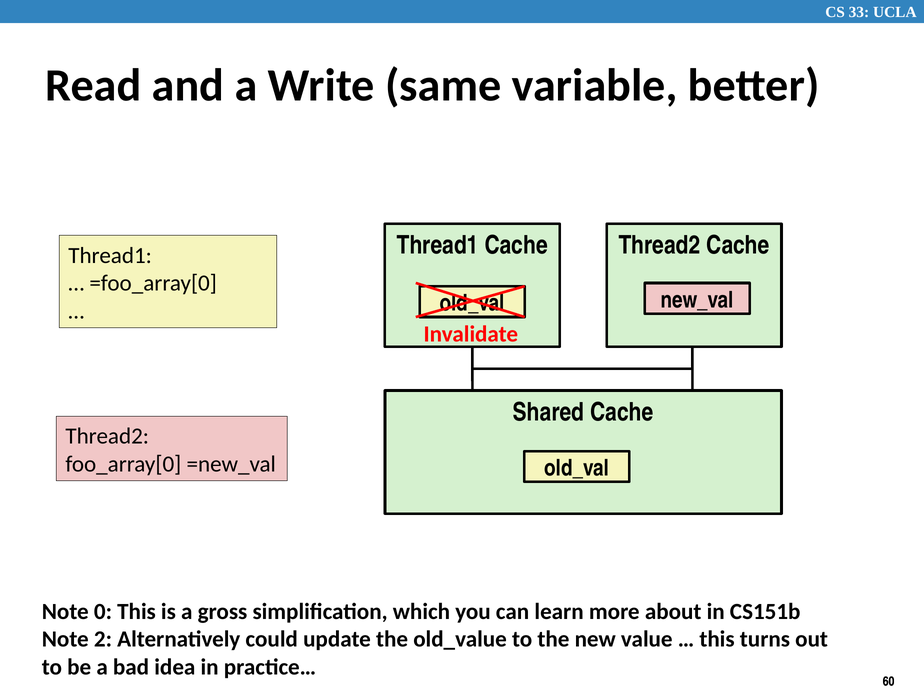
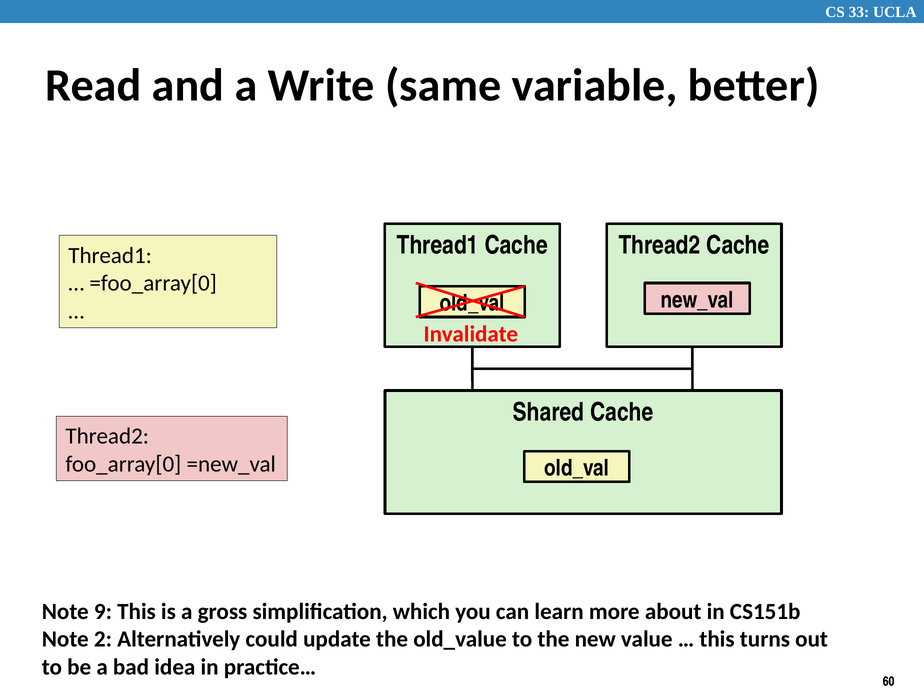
0: 0 -> 9 (103, 612)
